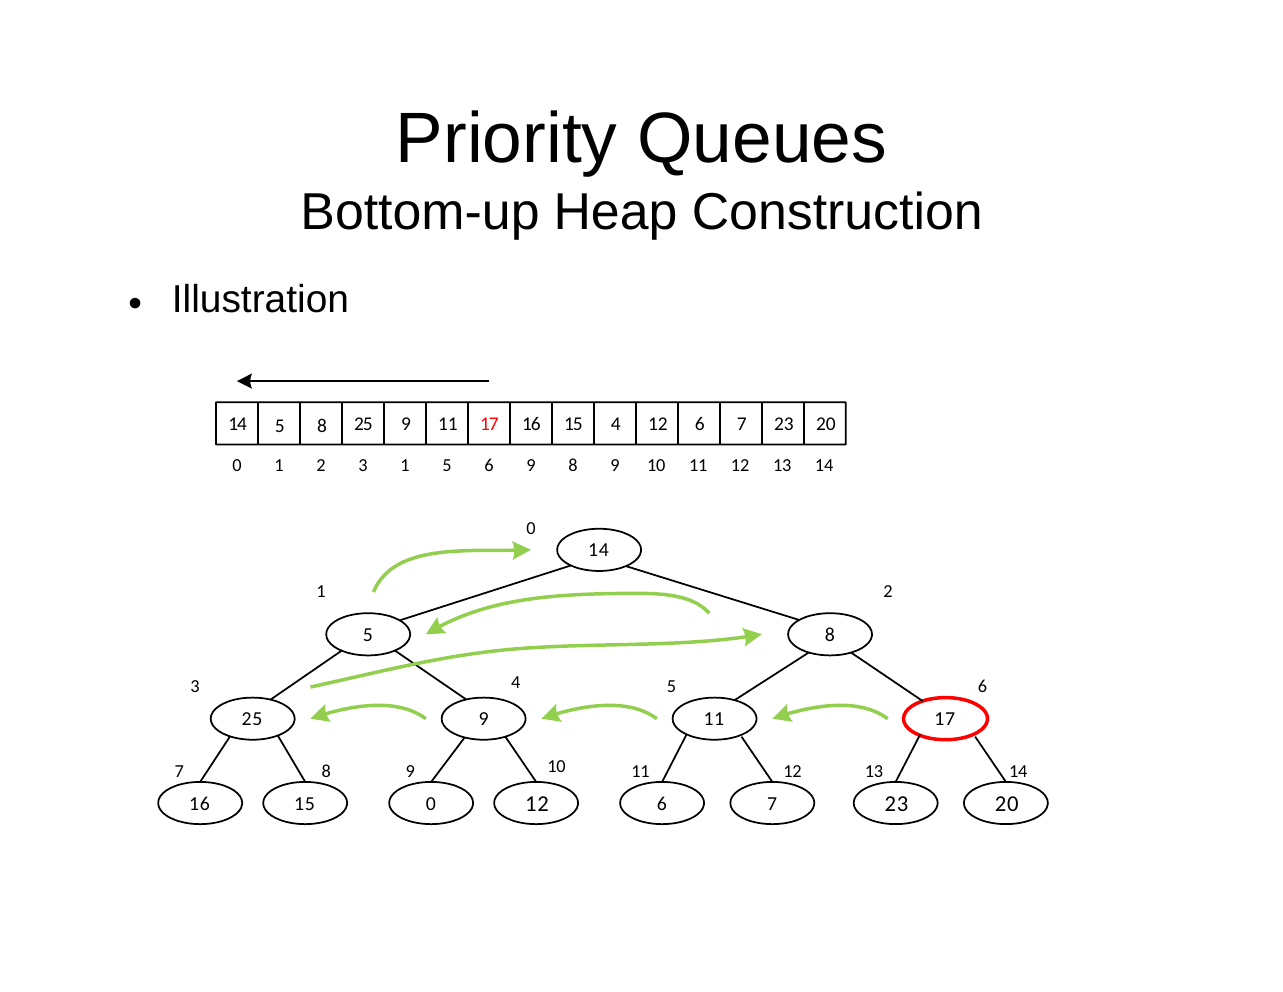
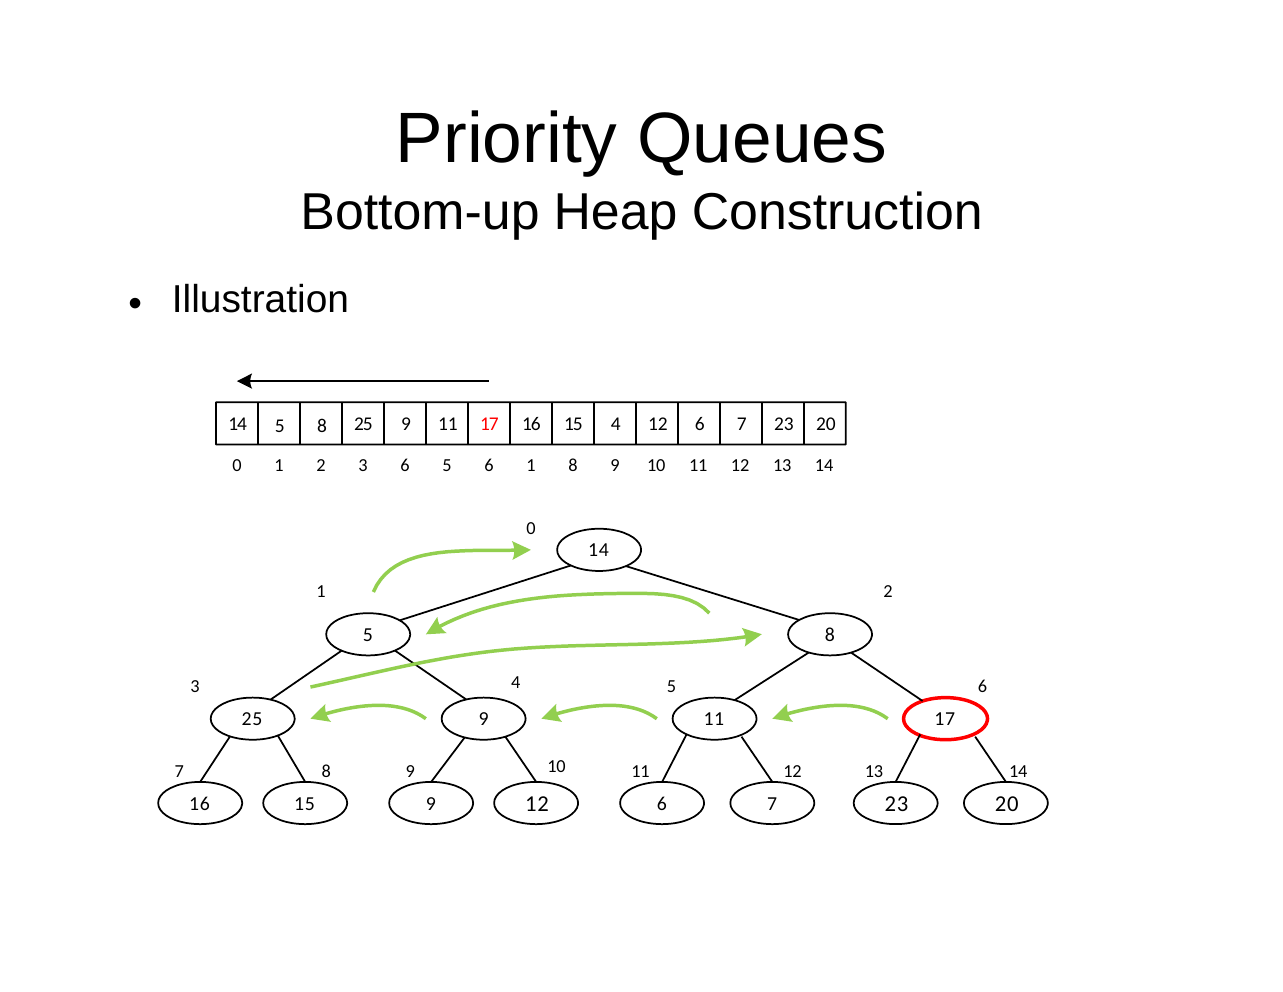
3 1: 1 -> 6 (405, 465)
6 9: 9 -> 1 (531, 465)
15 0: 0 -> 9 (431, 803)
